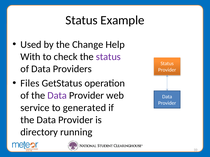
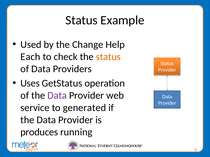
With: With -> Each (30, 57)
status colour: purple -> orange (108, 57)
Files: Files -> Uses (30, 83)
directory: directory -> produces (39, 133)
